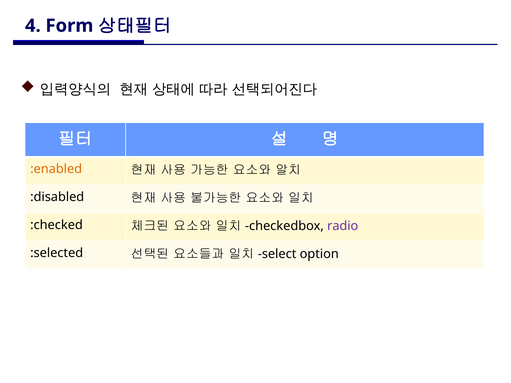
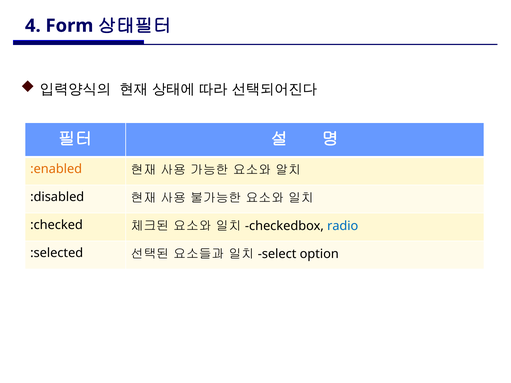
radio colour: purple -> blue (343, 226)
